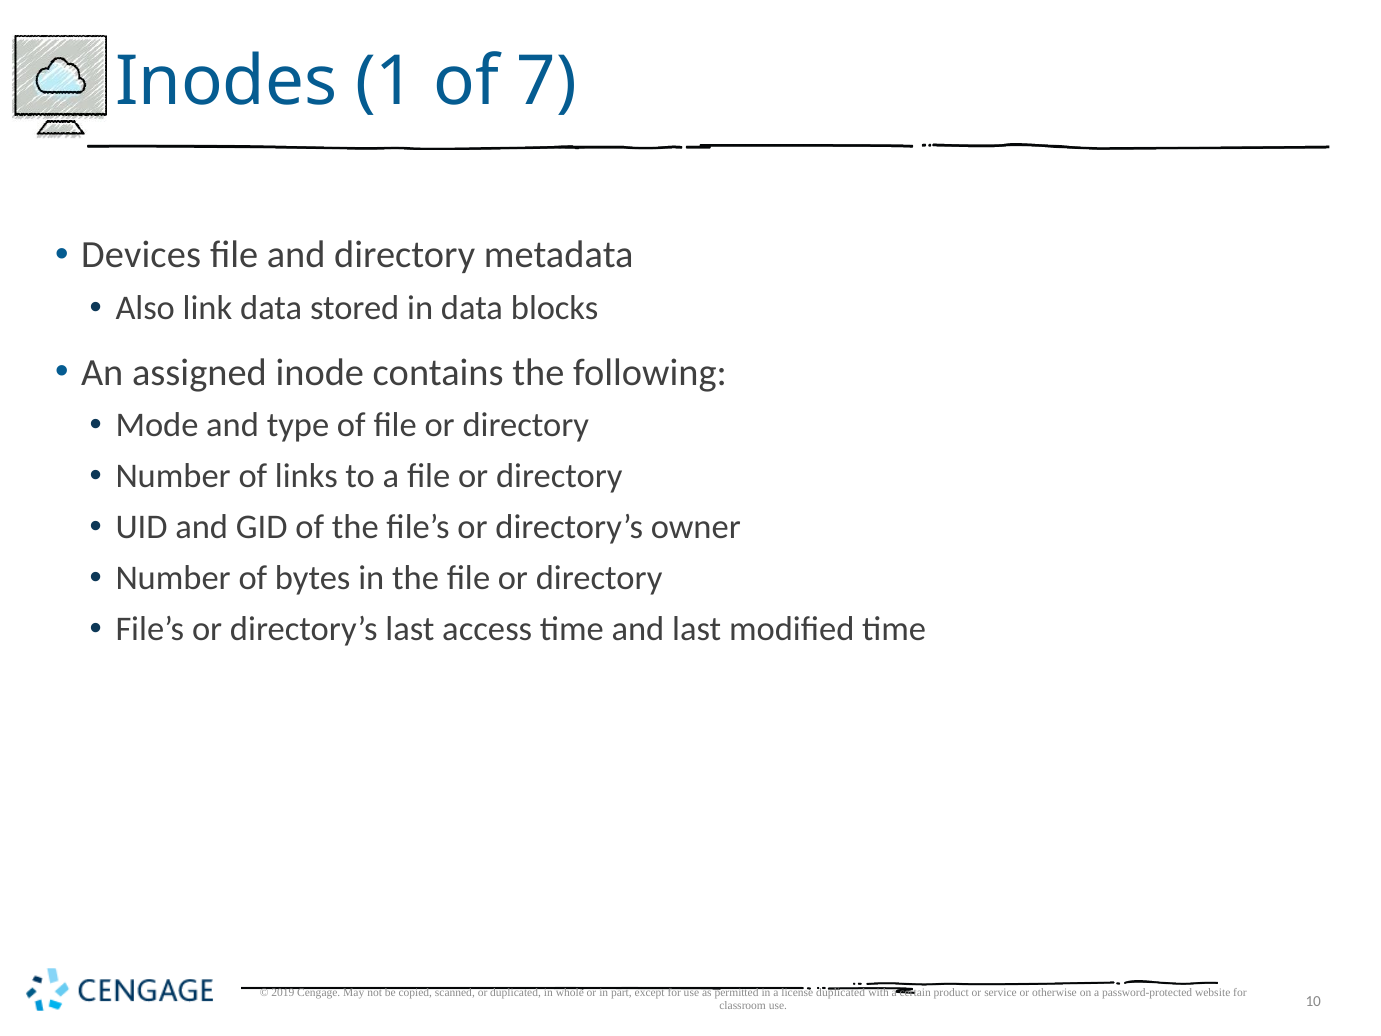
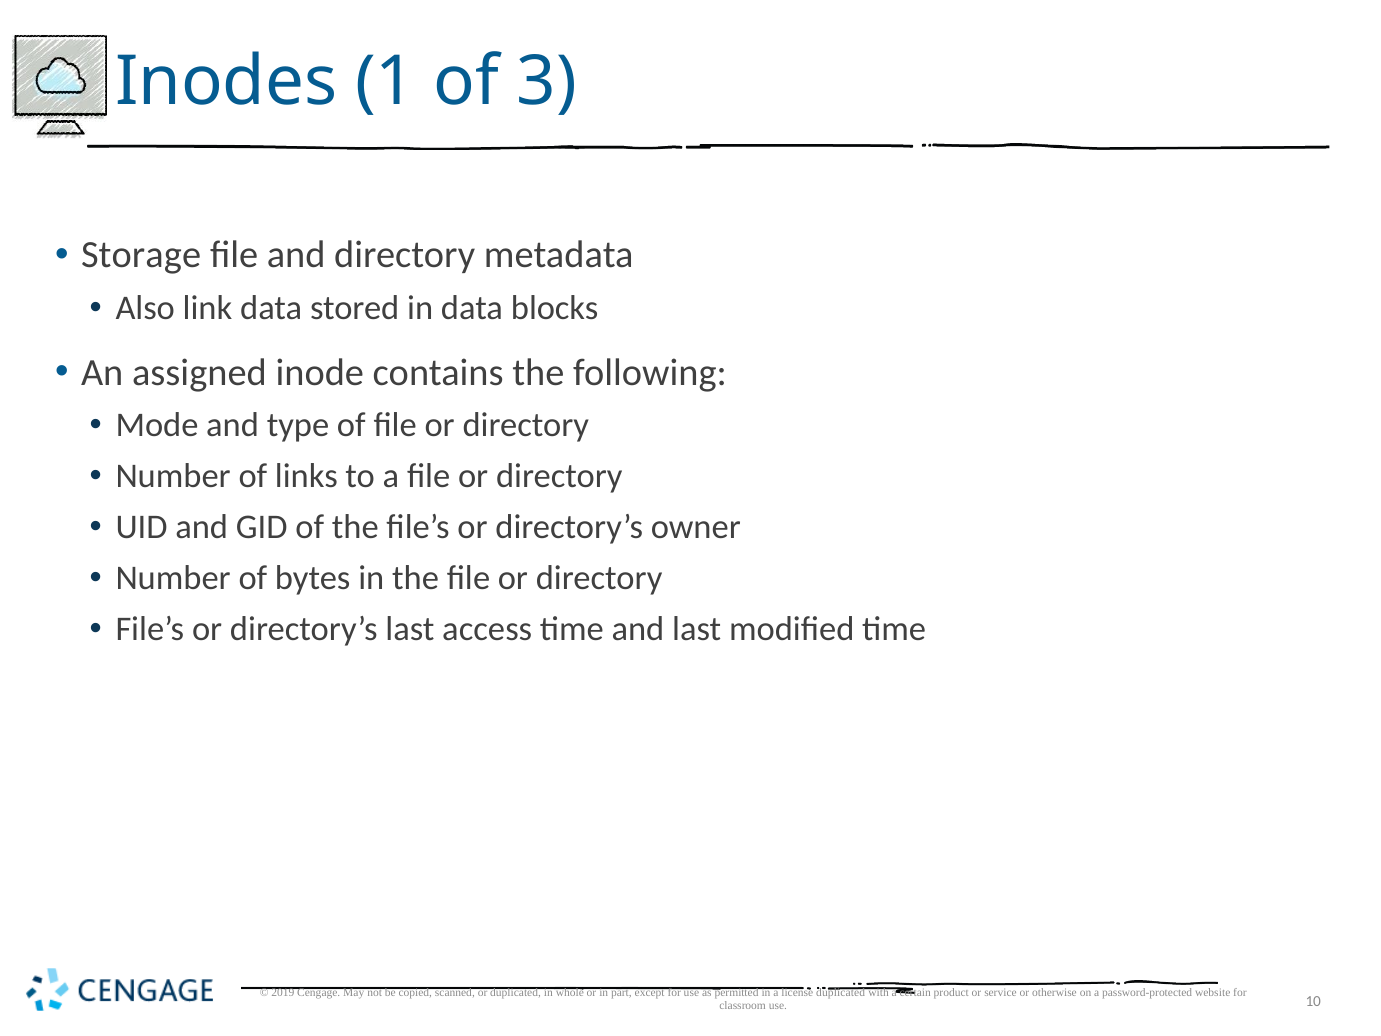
7: 7 -> 3 (547, 82)
Devices: Devices -> Storage (141, 255)
